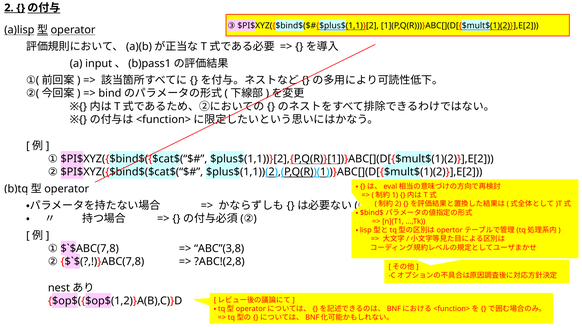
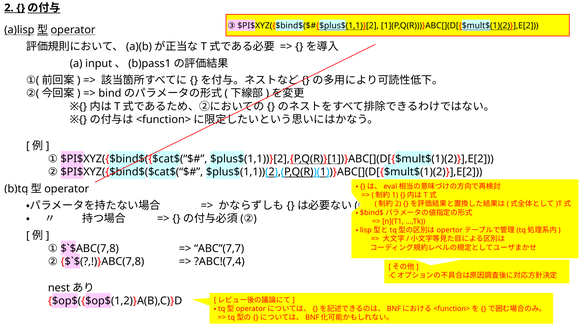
ABC”(3,8: ABC”(3,8 -> ABC”(7,7 (219, 248)
?ABC!(2,8: ?ABC!(2,8 -> ?ABC!(7,4 (219, 261)
